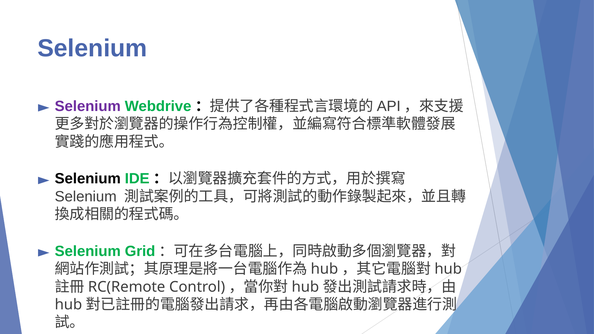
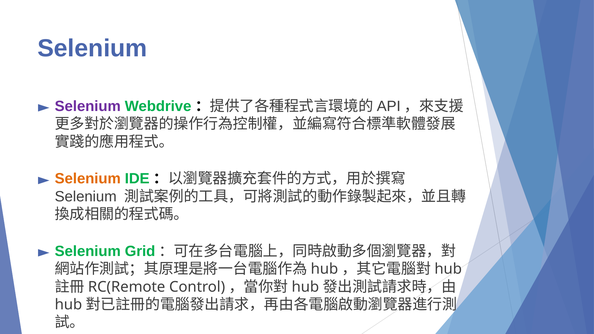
Selenium colour: black -> orange (88, 179)
